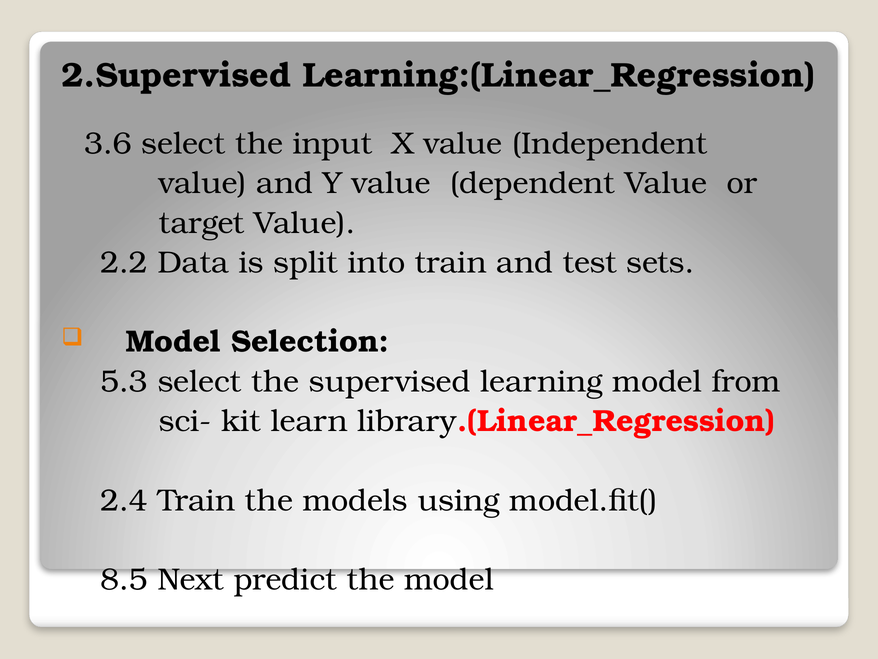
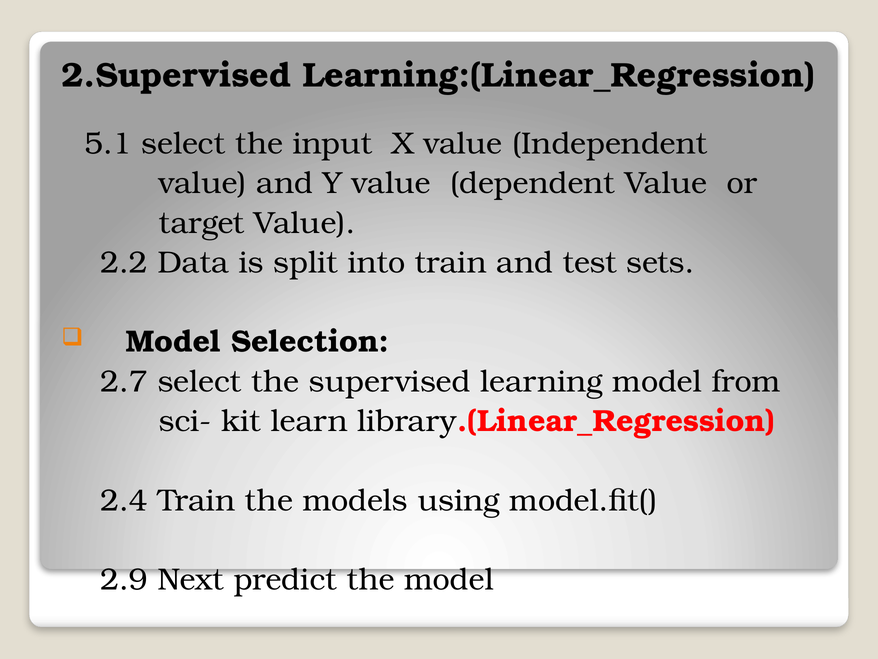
3.6: 3.6 -> 5.1 (108, 144)
5.3: 5.3 -> 2.7 (124, 381)
8.5: 8.5 -> 2.9 (124, 579)
